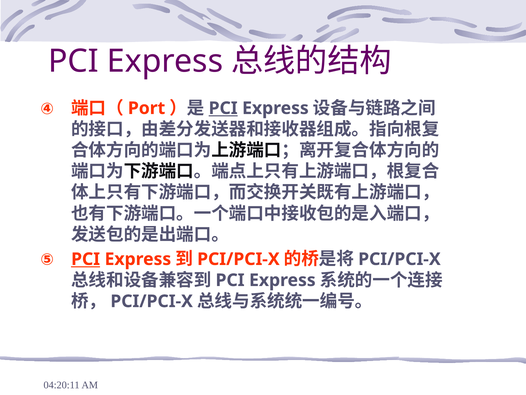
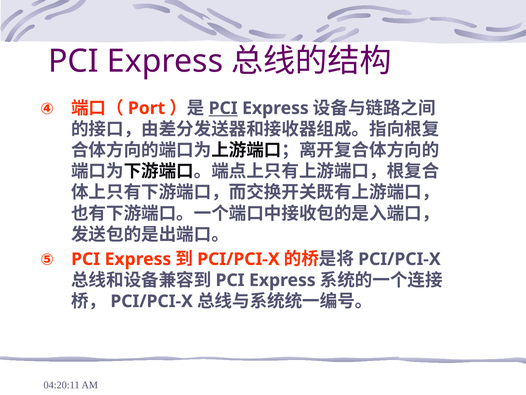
PCI underline: present -> none (86, 259)
